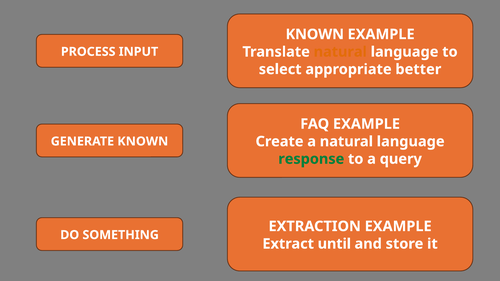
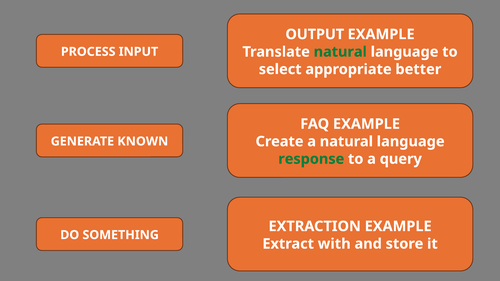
KNOWN: KNOWN -> OUTPUT (315, 34)
natural colour: orange -> green (340, 52)
until: until -> with (334, 244)
